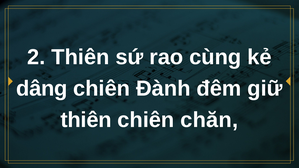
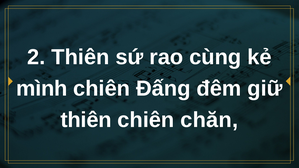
dâng: dâng -> mình (42, 89)
Đành: Đành -> Đấng (163, 89)
